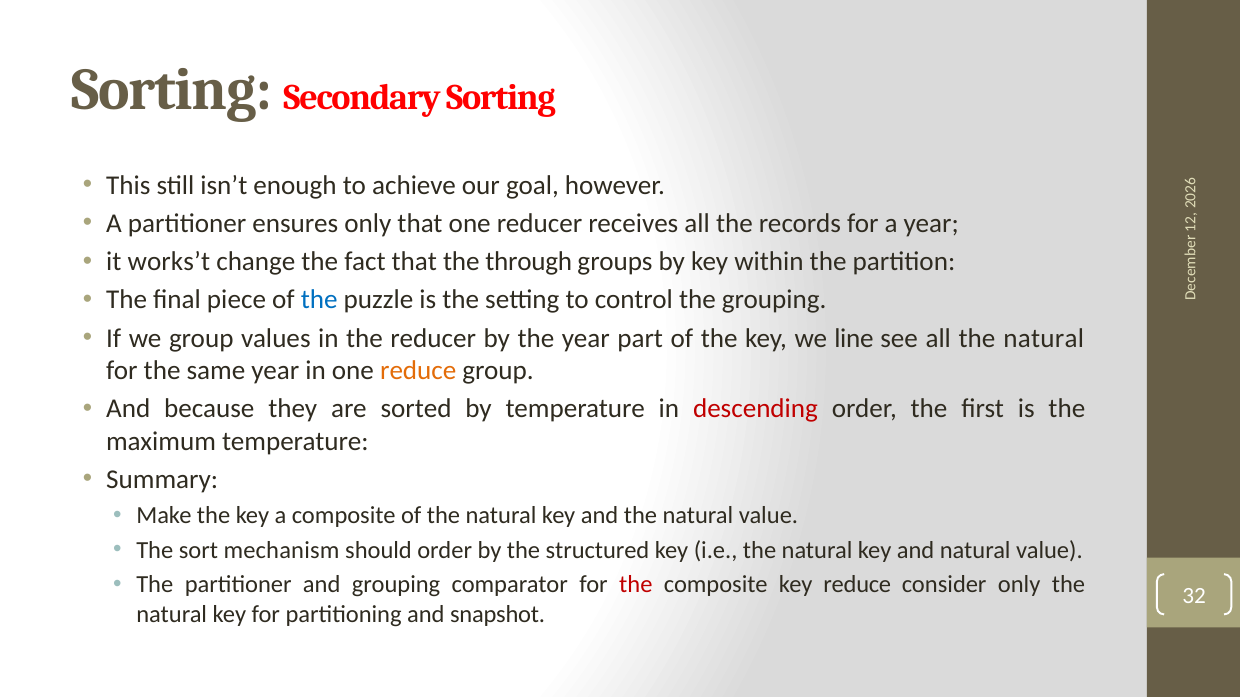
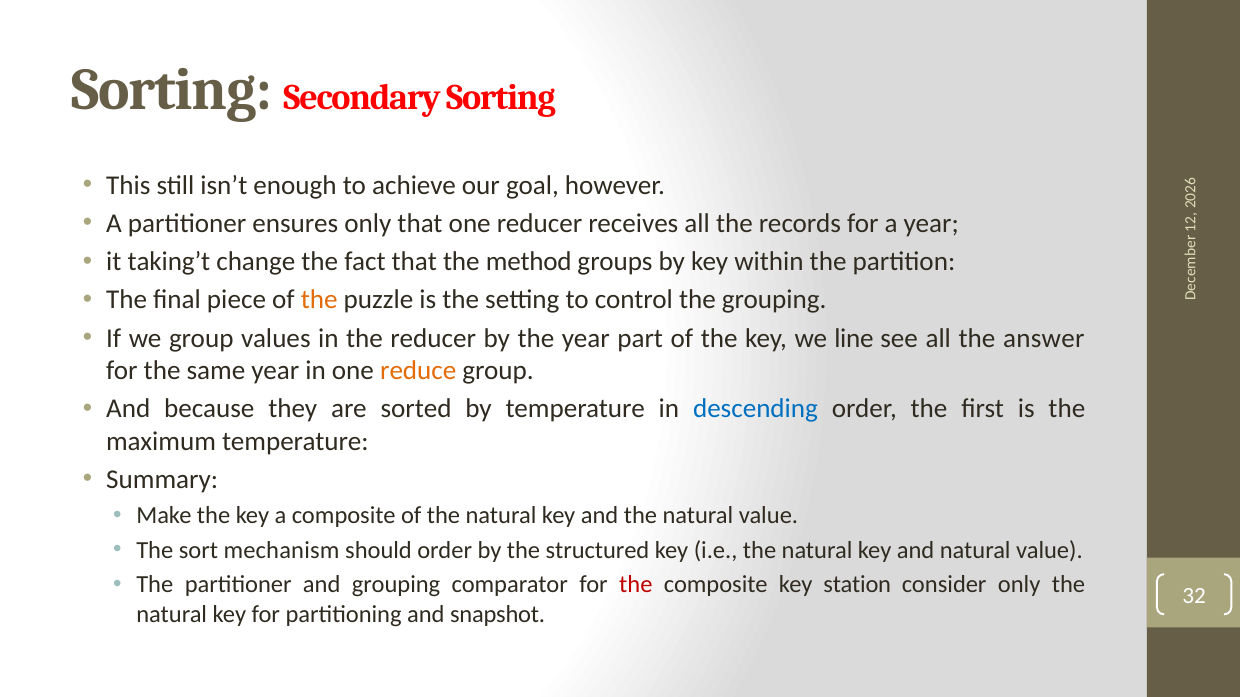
works’t: works’t -> taking’t (169, 262)
through: through -> method (529, 262)
the colour: blue -> orange (319, 300)
all the natural: natural -> answer (1044, 338)
descending colour: red -> blue (755, 409)
key reduce: reduce -> station (857, 585)
